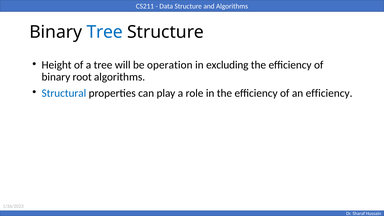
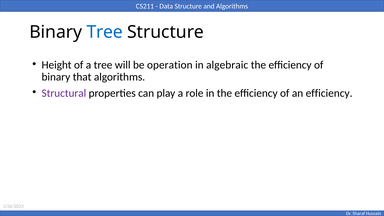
excluding: excluding -> algebraic (227, 65)
root: root -> that (82, 77)
Structural colour: blue -> purple (64, 93)
